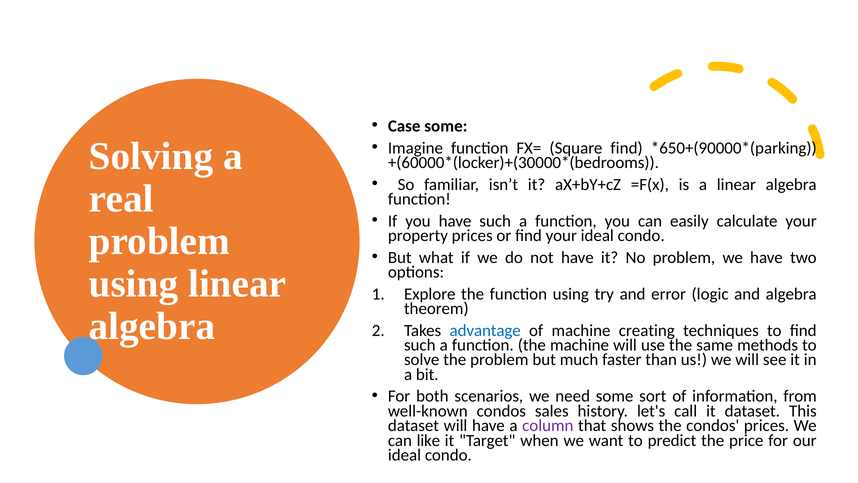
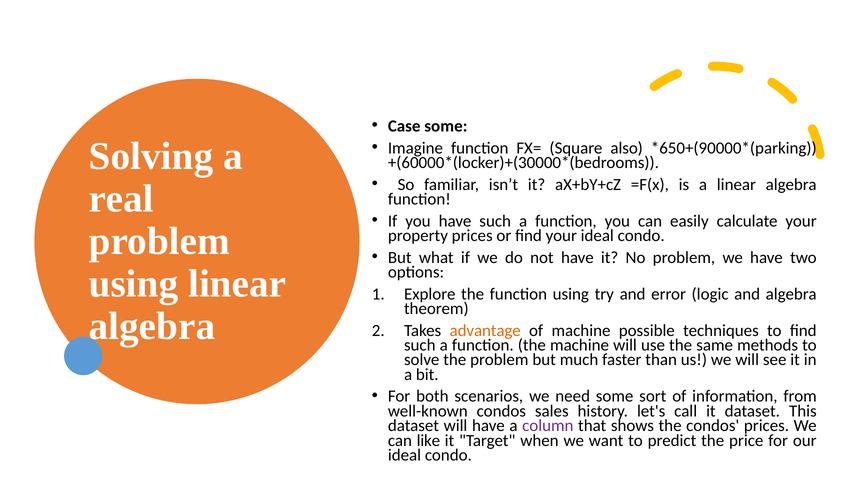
Square find: find -> also (627, 148)
advantage colour: blue -> orange (485, 330)
creating: creating -> possible (647, 330)
